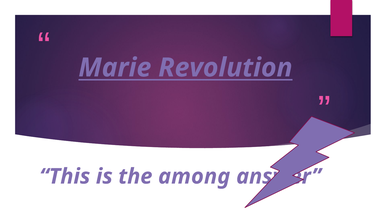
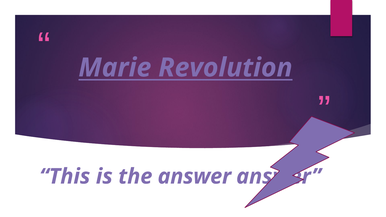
the among: among -> answer (194, 177)
